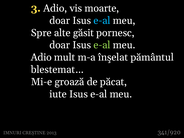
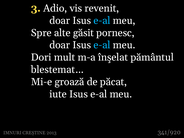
moarte: moarte -> revenit (102, 8)
e-al colour: light green -> light blue (102, 45)
Adio: Adio -> Dori (41, 57)
